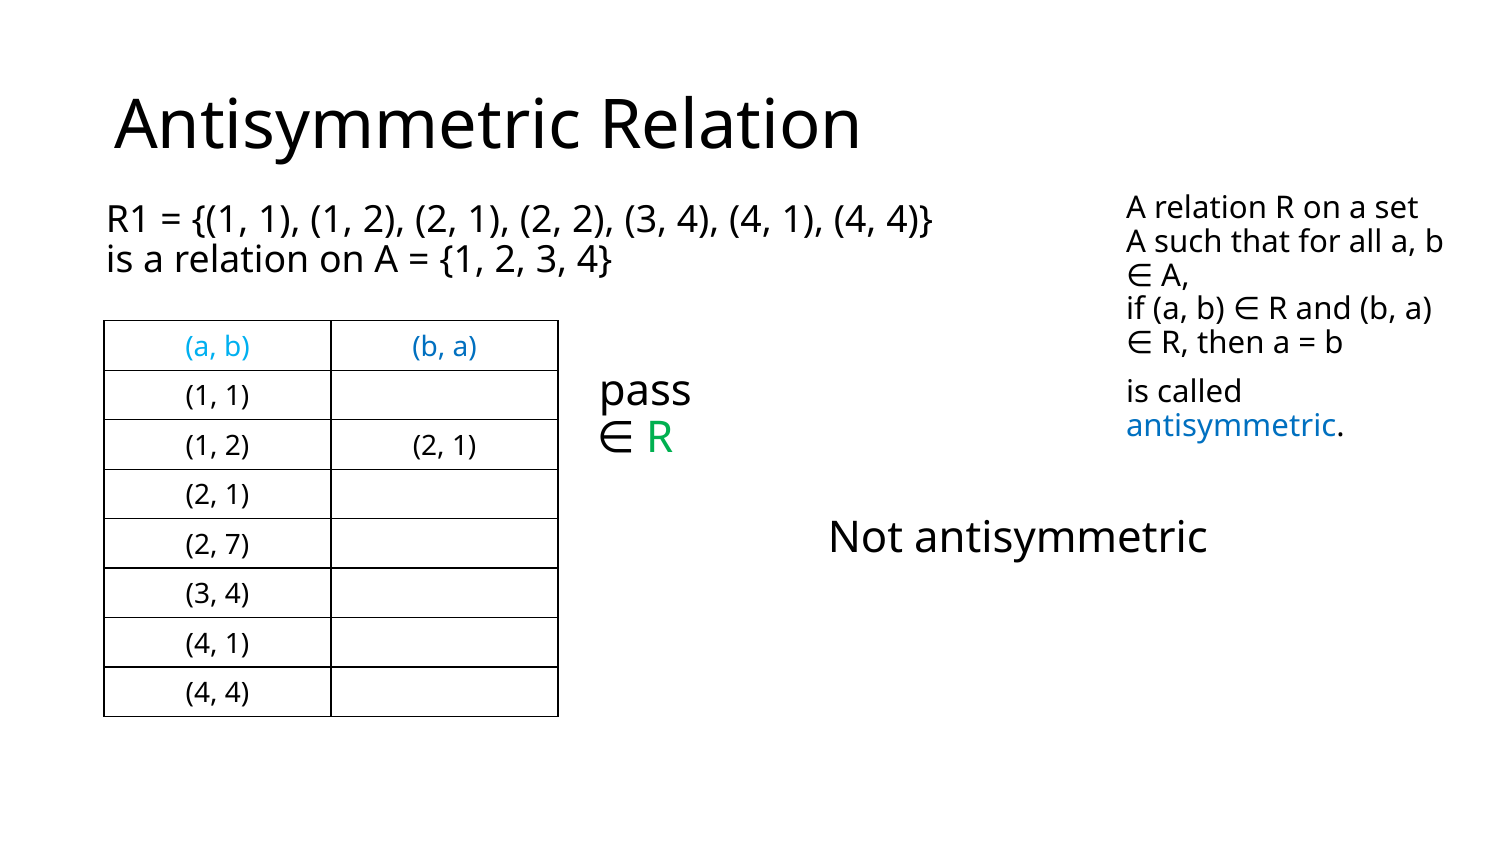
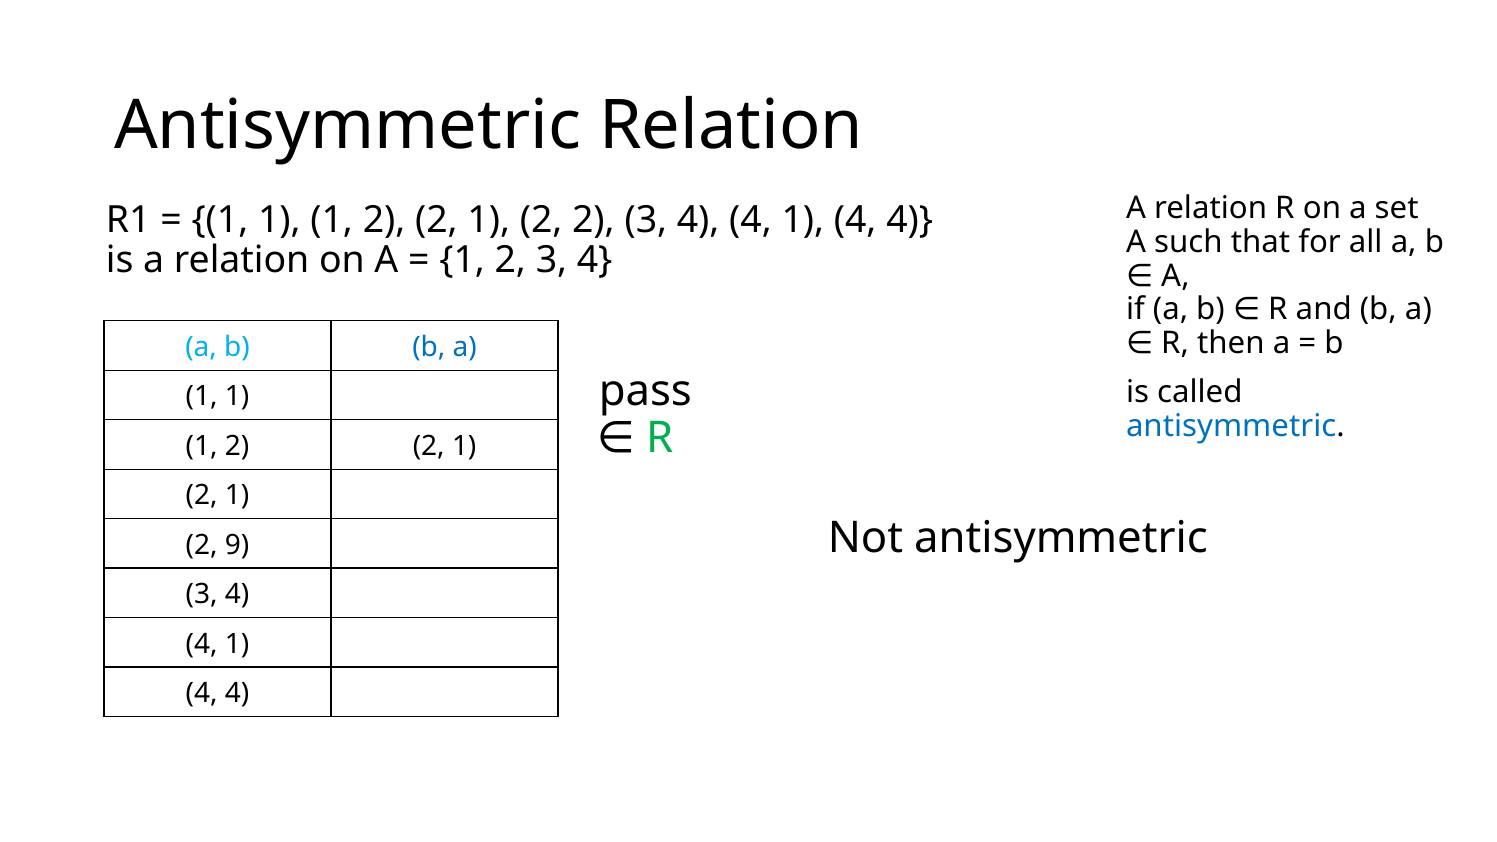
7: 7 -> 9 (237, 545)
